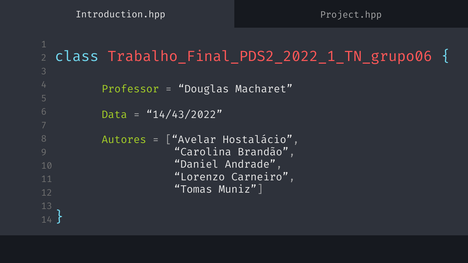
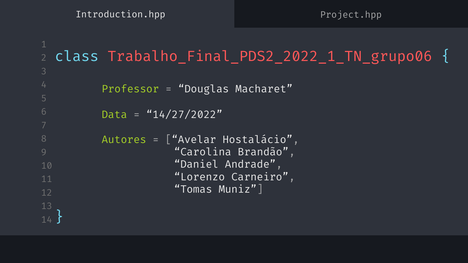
14/43/2022: 14/43/2022 -> 14/27/2022 (184, 115)
